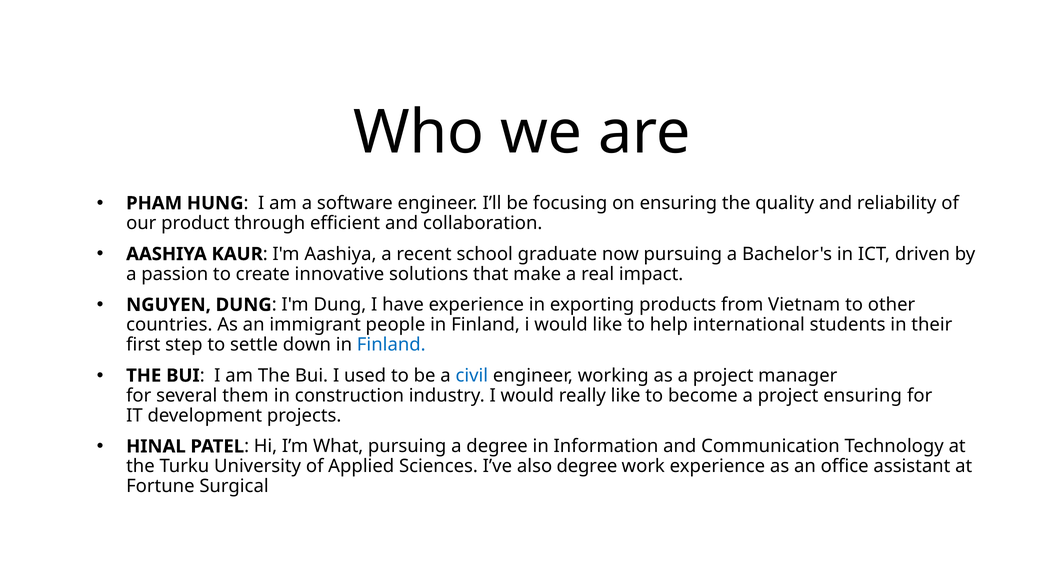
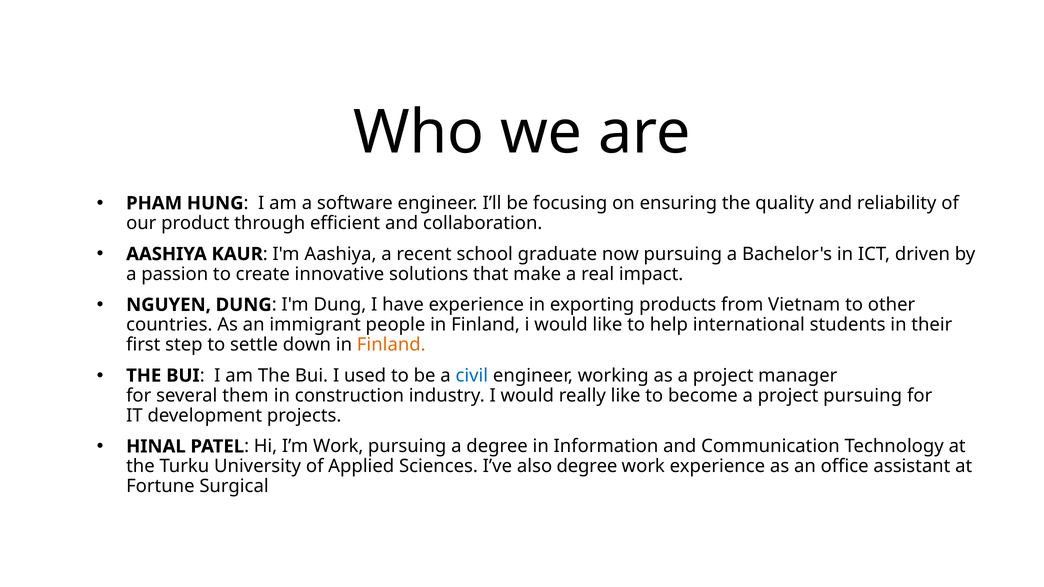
Finland colour: blue -> orange (391, 345)
project ensuring: ensuring -> pursuing (863, 396)
I’m What: What -> Work (338, 447)
